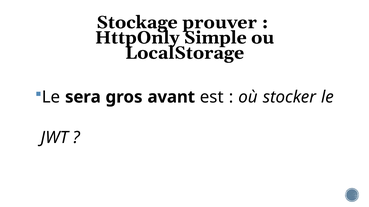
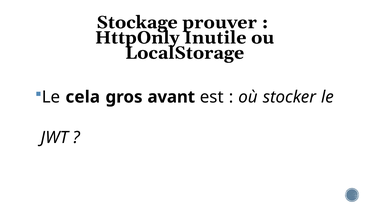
Simple: Simple -> Inutile (215, 38)
sera: sera -> cela (83, 97)
